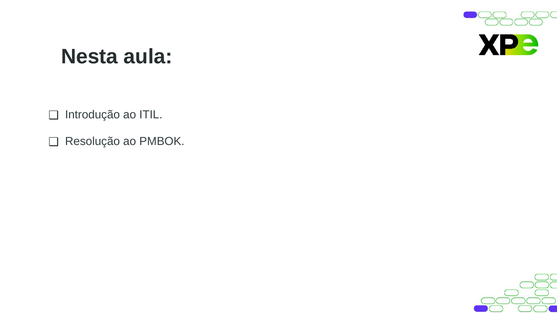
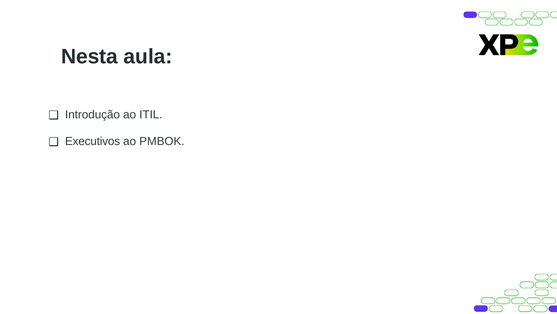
Resolução: Resolução -> Executivos (93, 141)
